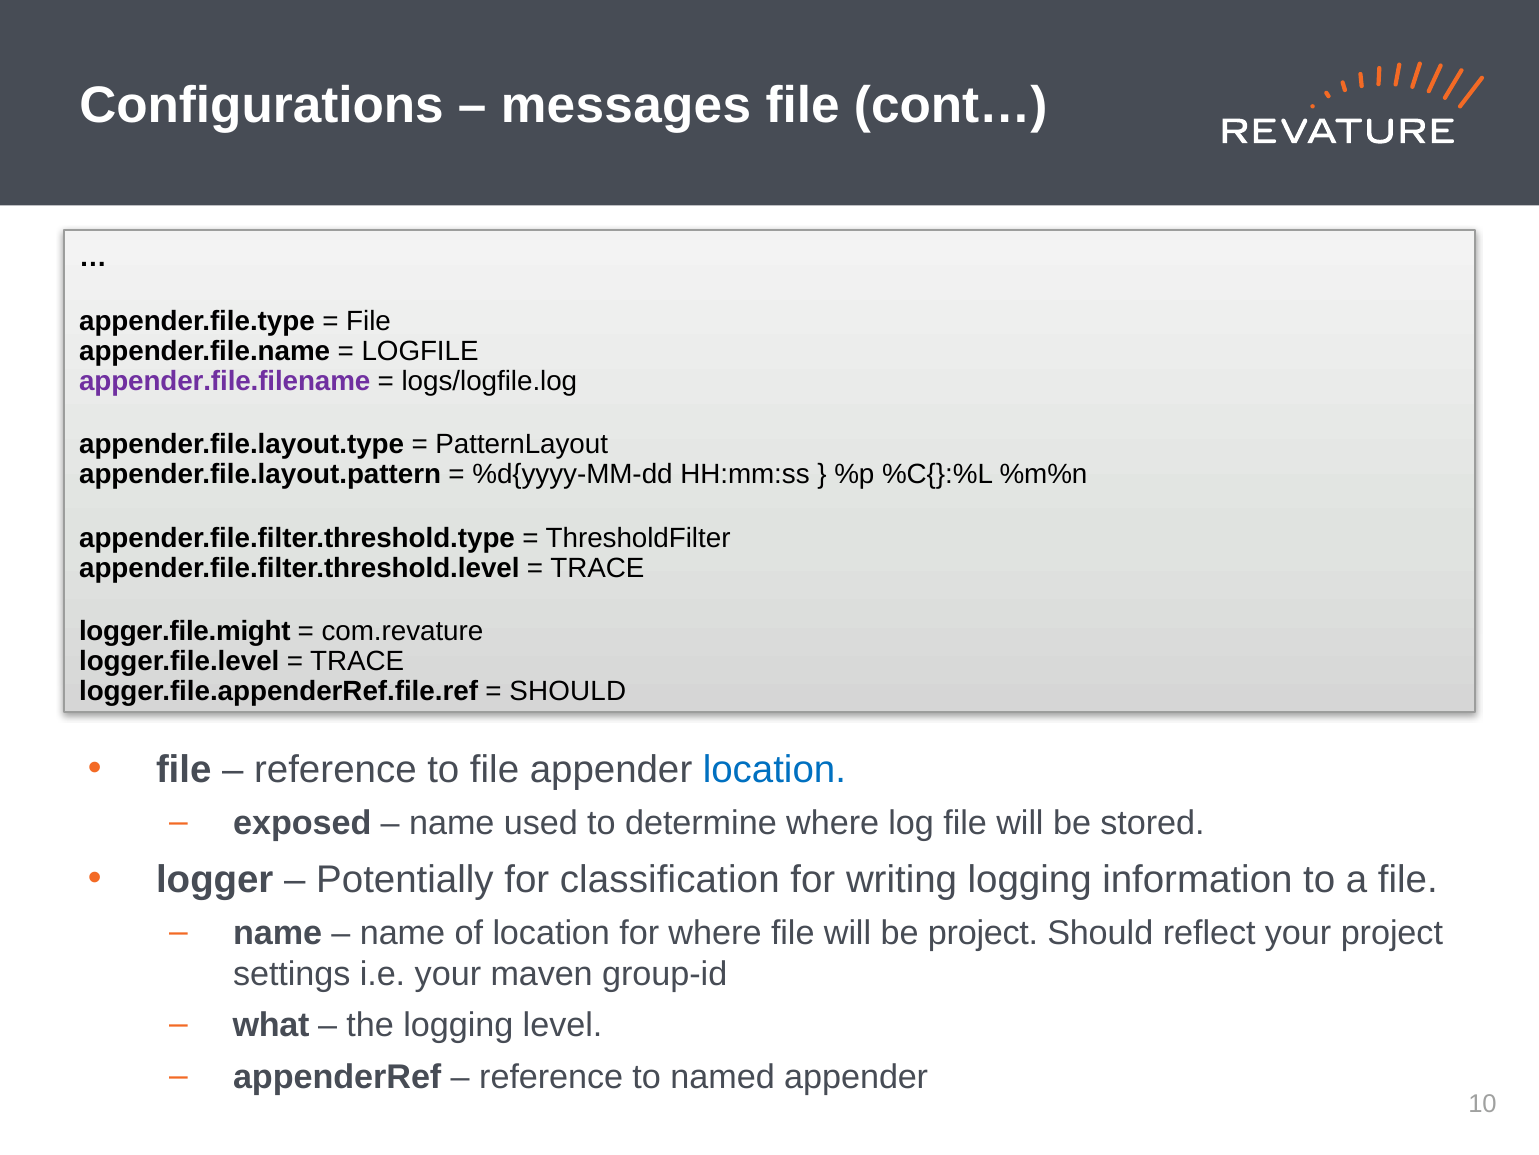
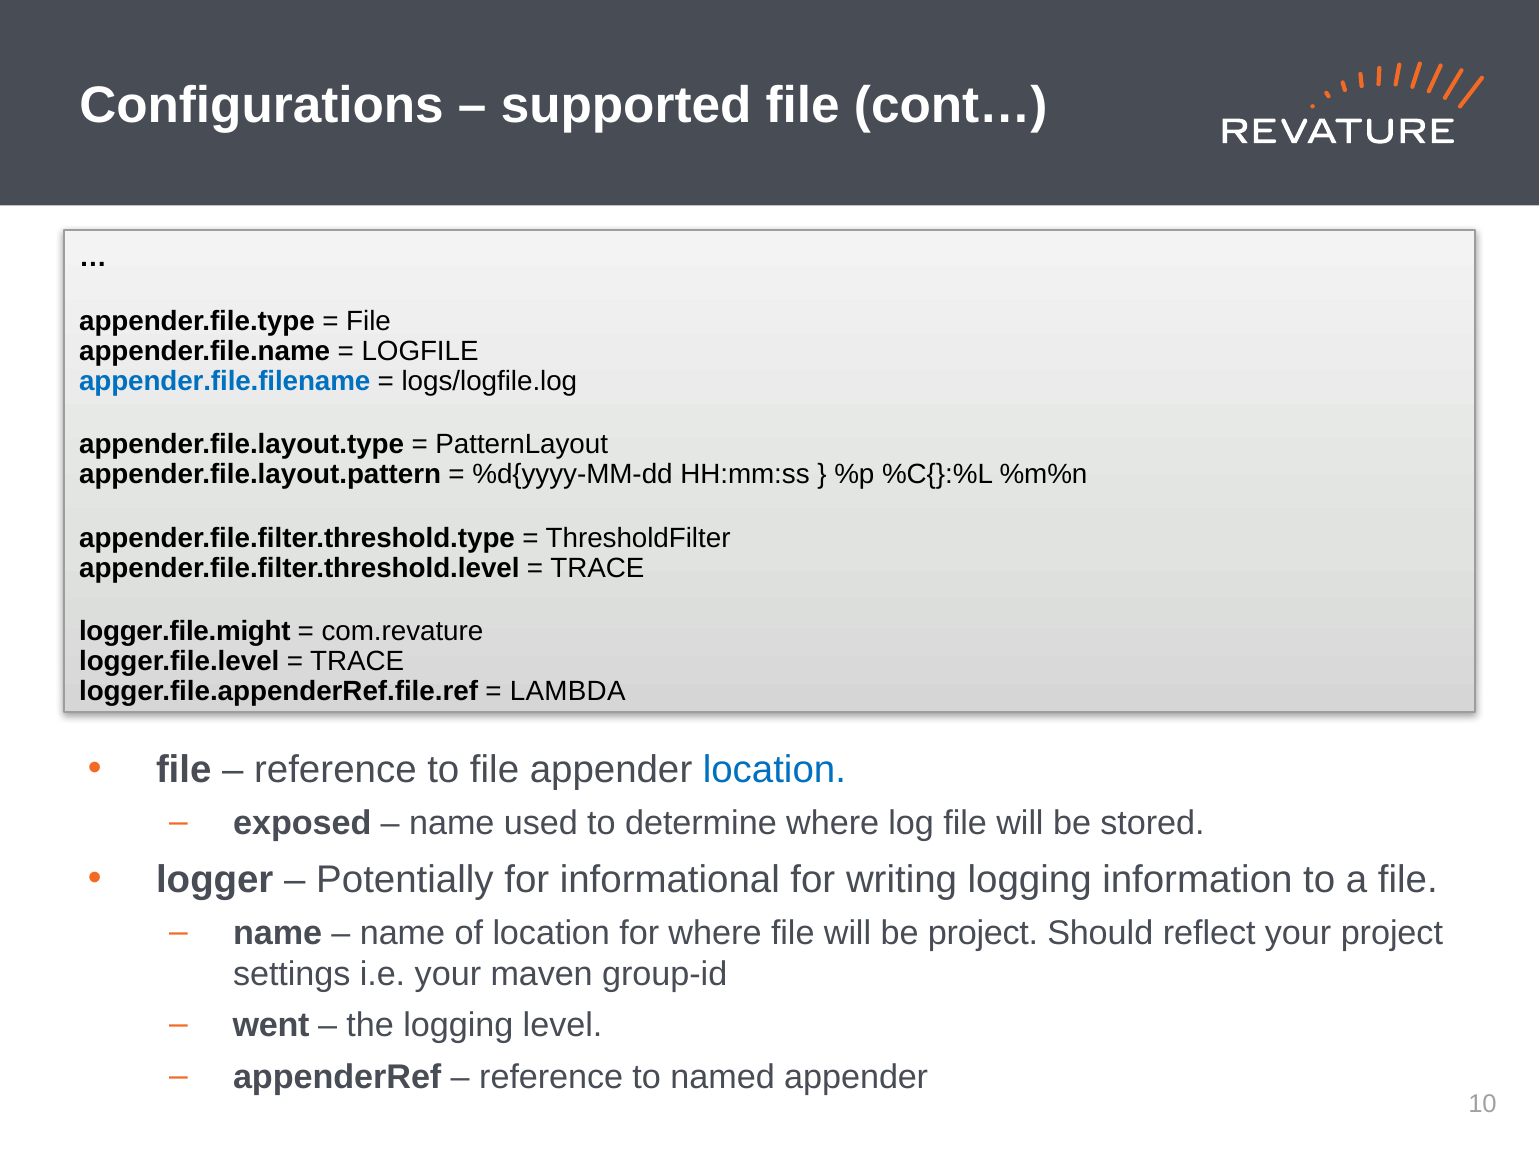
messages: messages -> supported (626, 106)
appender.file.filename colour: purple -> blue (225, 381)
SHOULD: SHOULD -> LAMBDA (568, 691)
classification: classification -> informational (670, 879)
what: what -> went (271, 1025)
